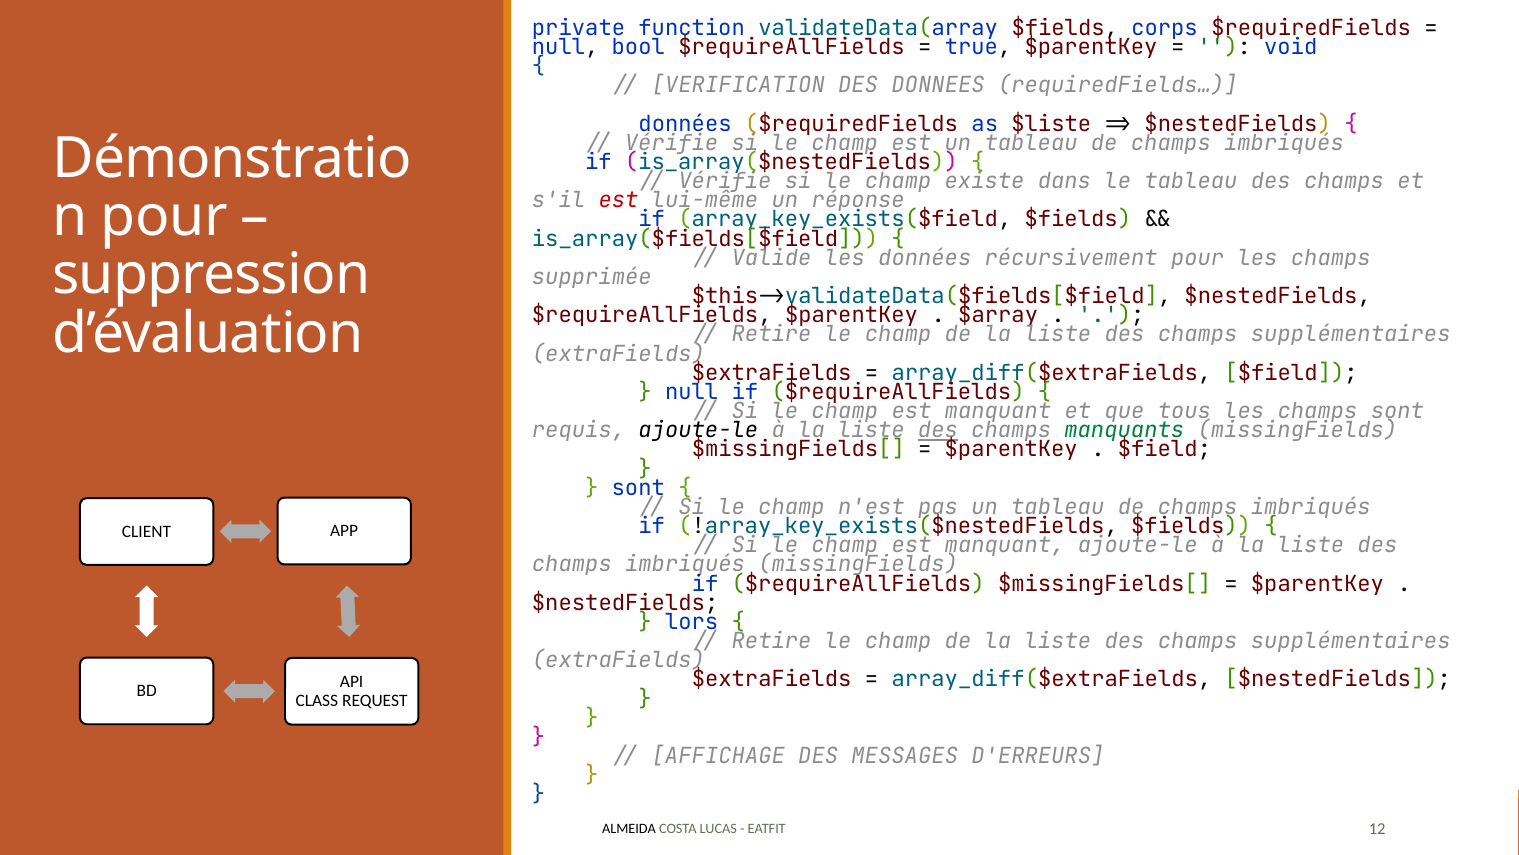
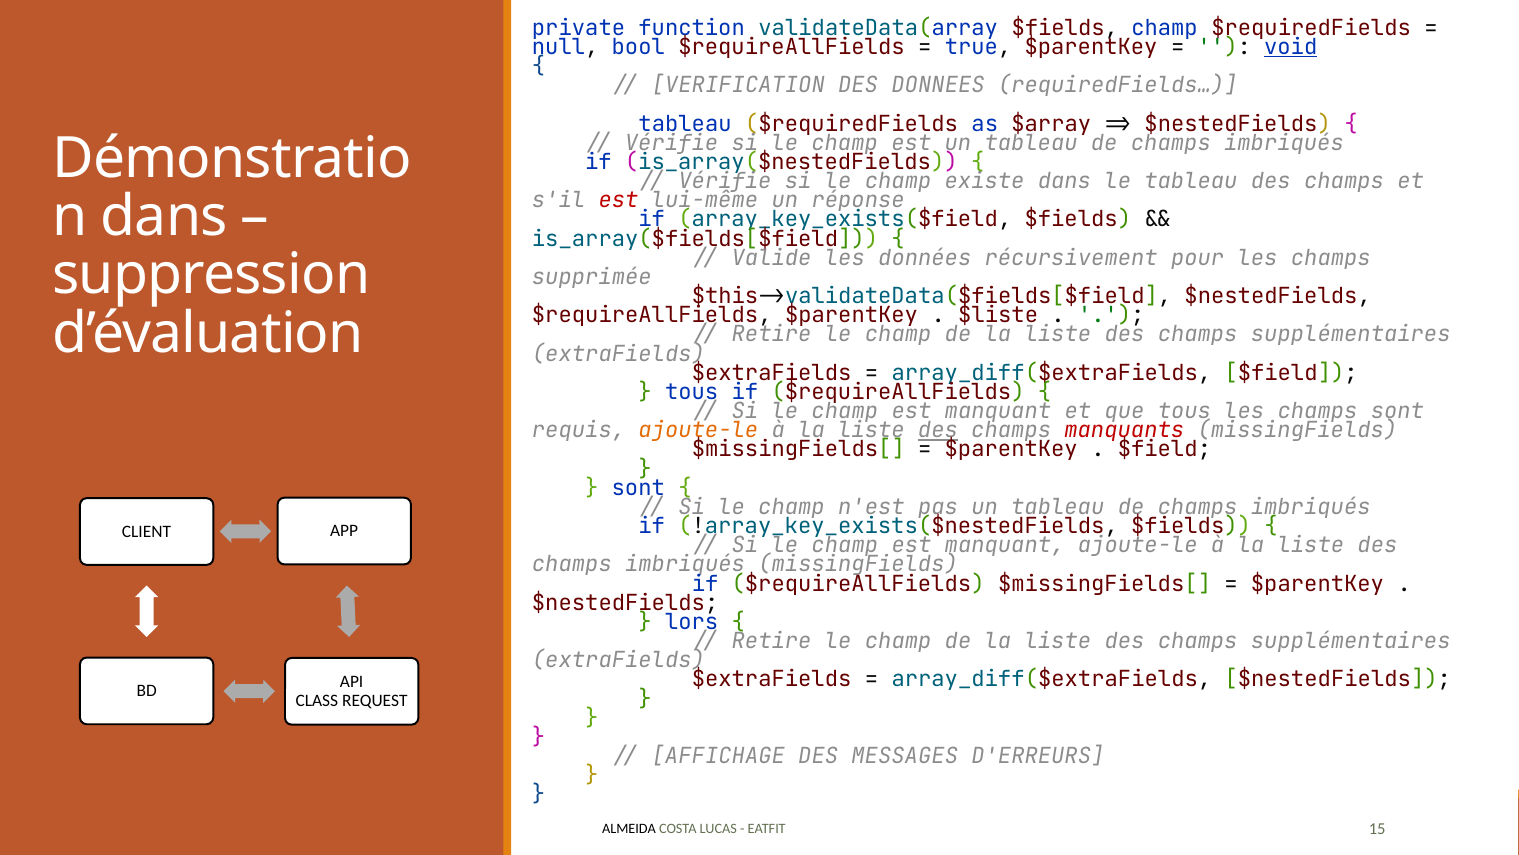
$fields corps: corps -> champ (1165, 28)
void underline: none -> present (1291, 47)
données: données -> tableau (685, 124)
$liste: $liste -> $array (1051, 124)
pour: pour -> dans (164, 217)
$array: $array -> $liste (998, 315)
null: null -> tous (692, 392)
ajoute-le colour: black -> orange (698, 430)
manquants colour: green -> red (1124, 430)
12: 12 -> 15 (1377, 829)
